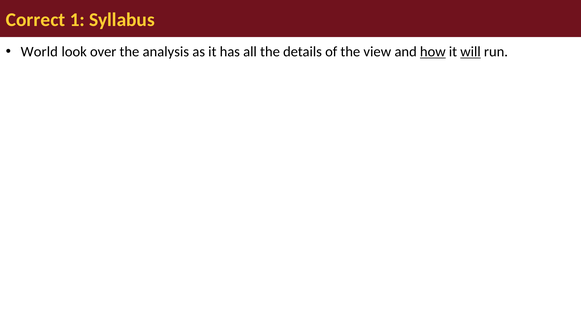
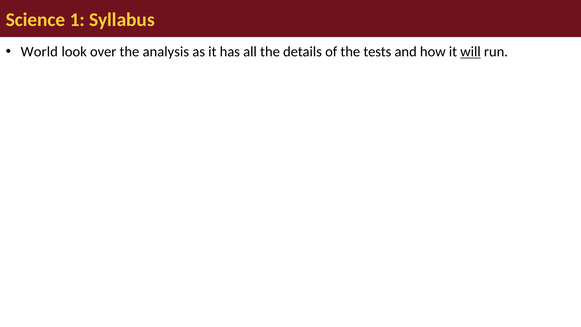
Correct: Correct -> Science (36, 20)
view: view -> tests (377, 52)
how underline: present -> none (433, 52)
